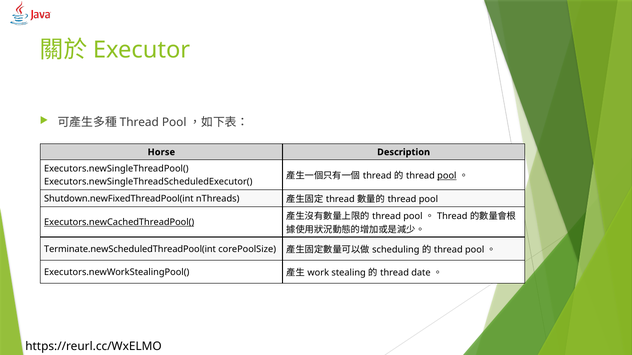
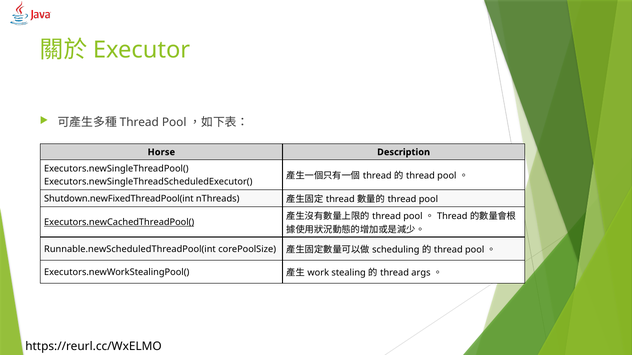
pool underline: present -> none (447, 176)
Terminate.newScheduledThreadPool(int: Terminate.newScheduledThreadPool(int -> Runnable.newScheduledThreadPool(int (130, 250)
date: date -> args (421, 273)
